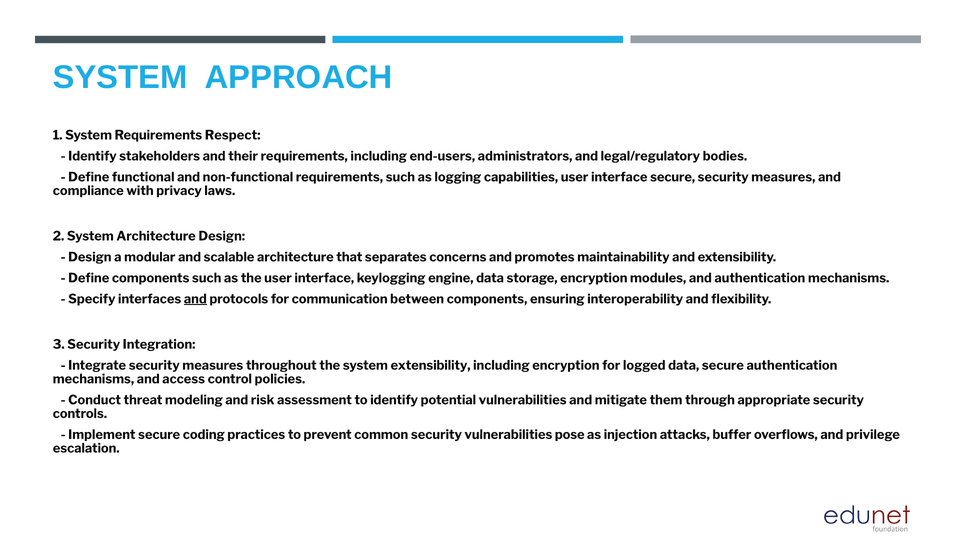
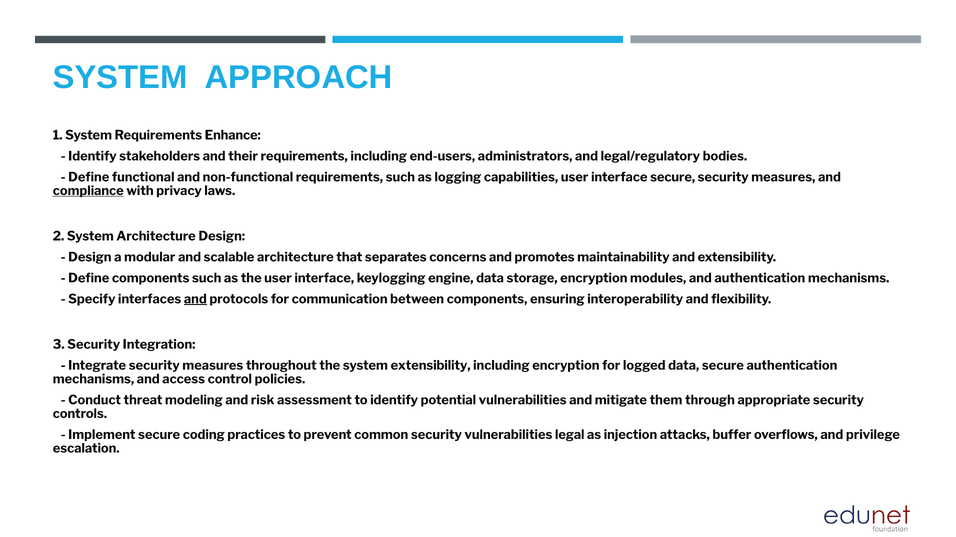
Respect: Respect -> Enhance (233, 135)
compliance underline: none -> present (88, 191)
pose: pose -> legal (570, 435)
